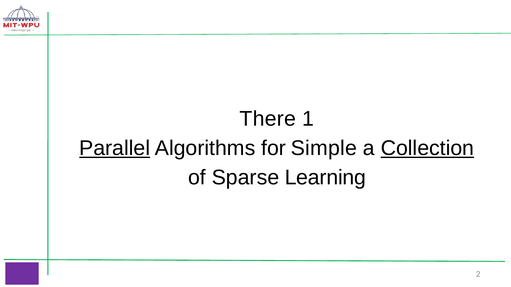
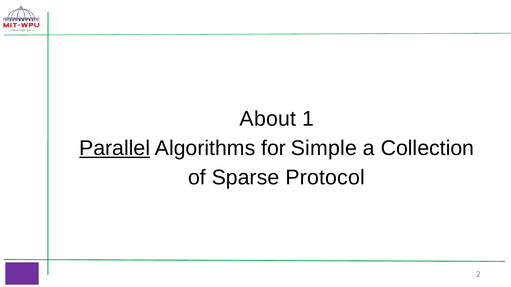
There: There -> About (268, 119)
Collection underline: present -> none (427, 149)
Learning: Learning -> Protocol (325, 178)
